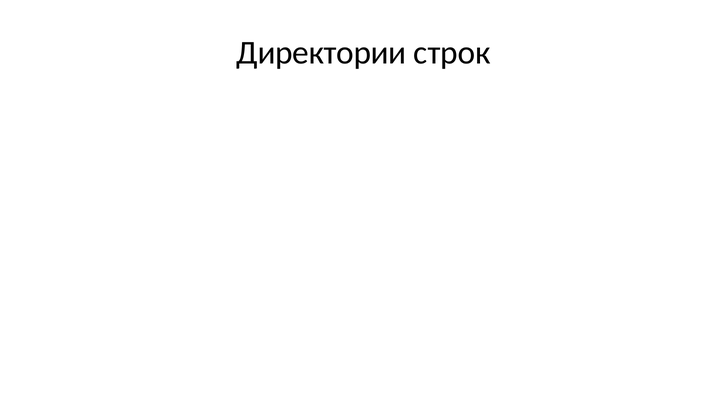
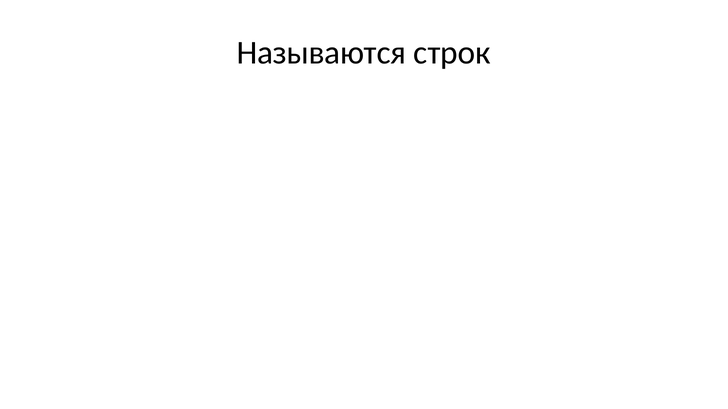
Директории: Директории -> Называются (321, 53)
